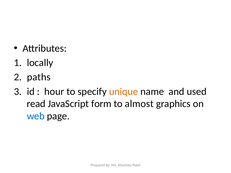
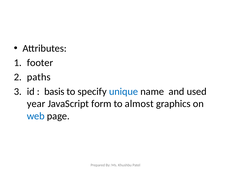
locally: locally -> footer (40, 63)
hour: hour -> basis (54, 92)
unique colour: orange -> blue (124, 92)
read: read -> year (36, 104)
